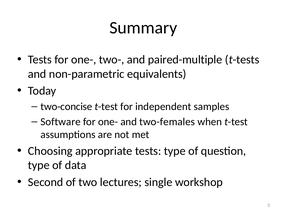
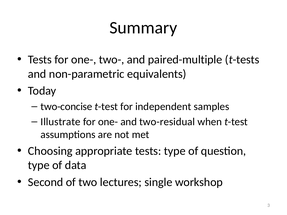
Software: Software -> Illustrate (61, 122)
two-females: two-females -> two-residual (167, 122)
